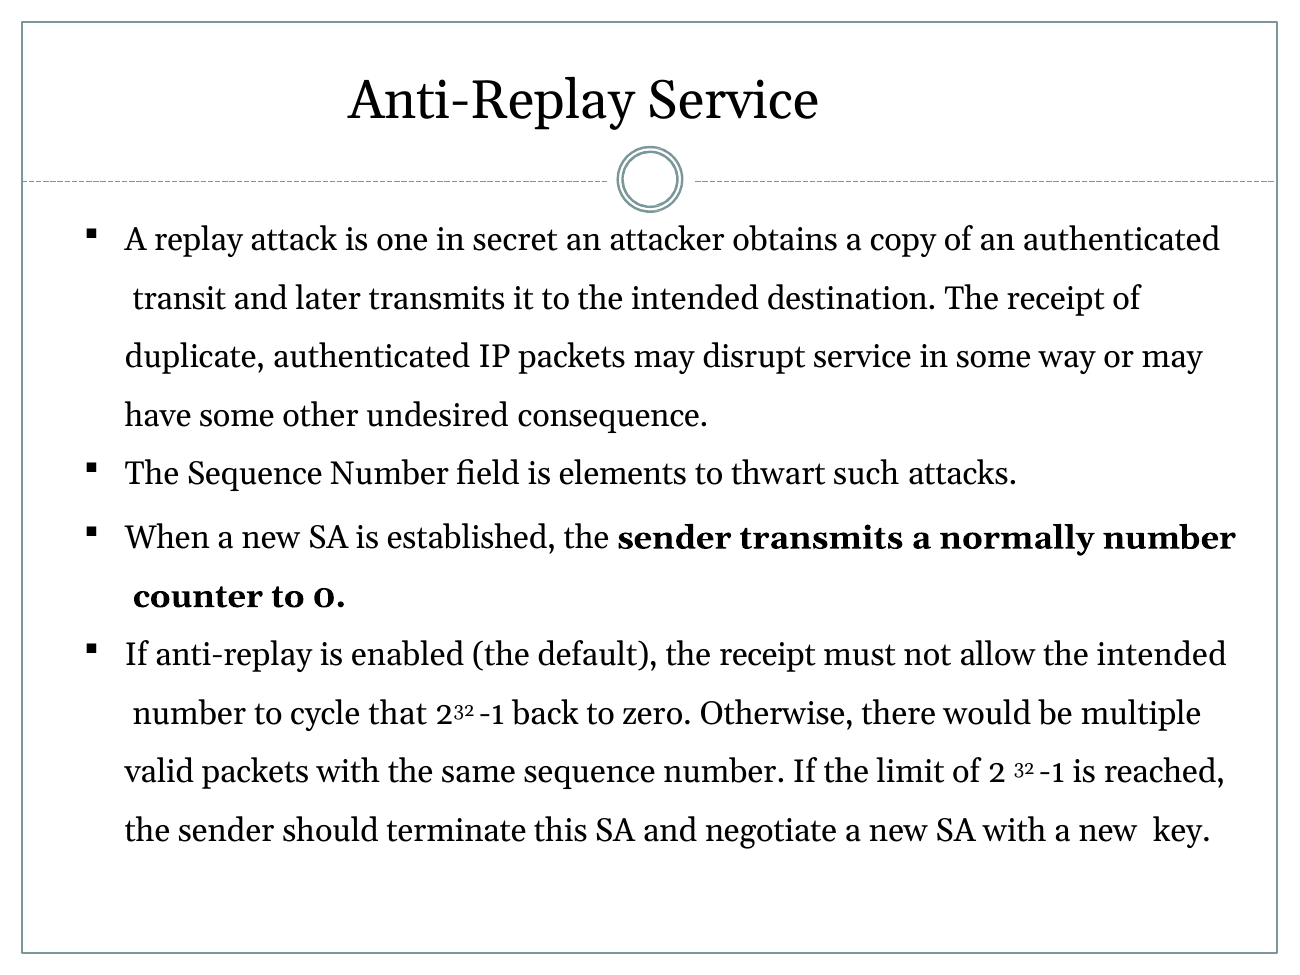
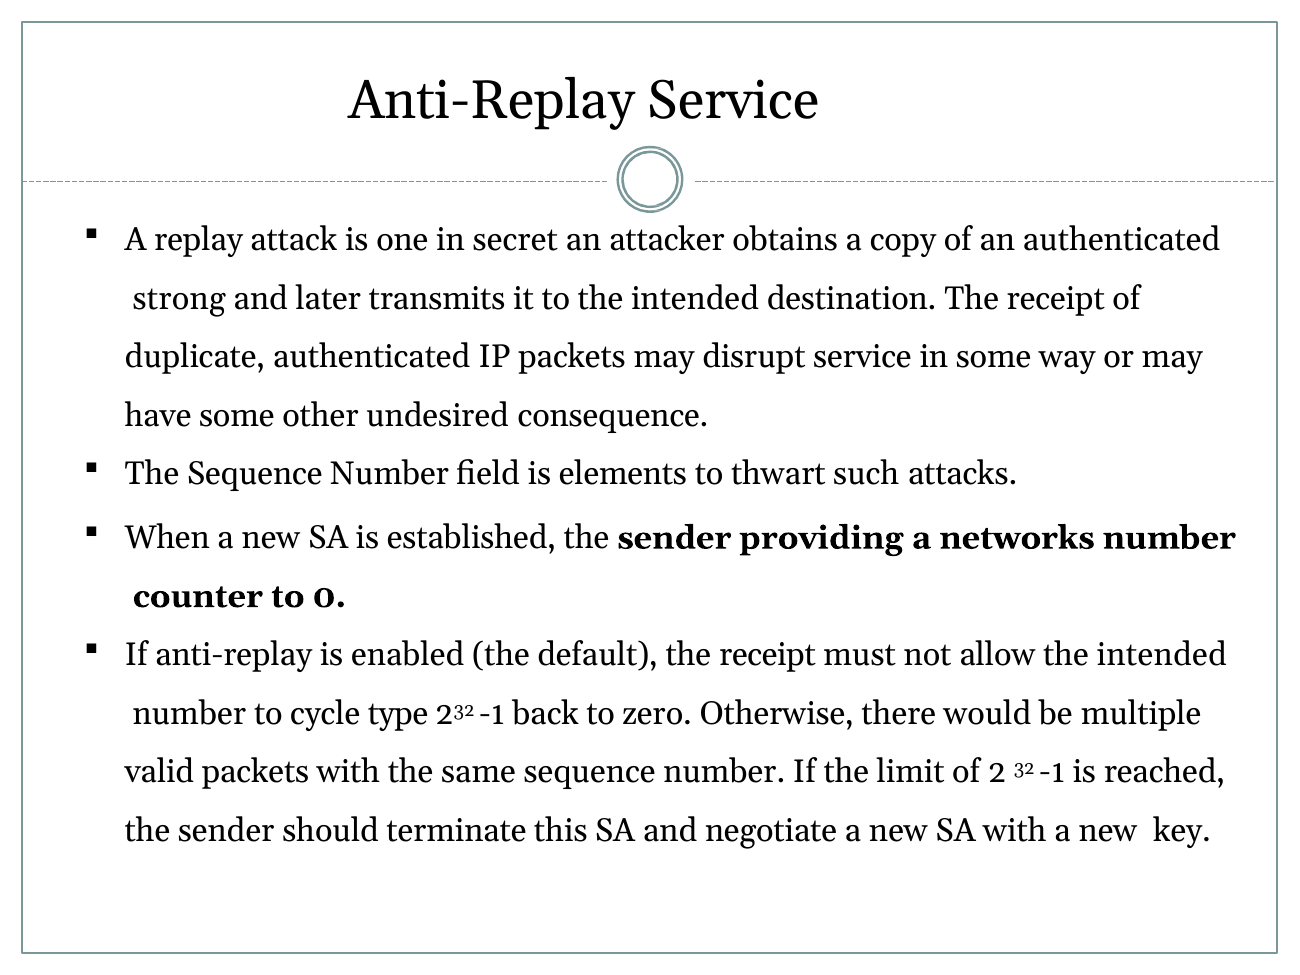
transit: transit -> strong (179, 299)
sender transmits: transmits -> providing (821, 538)
normally: normally -> networks (1017, 538)
that: that -> type (398, 713)
